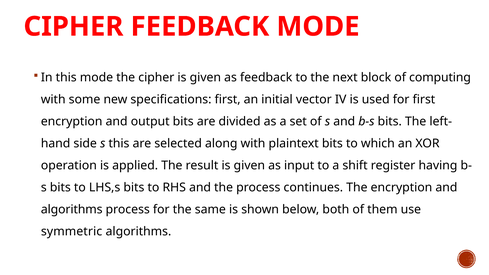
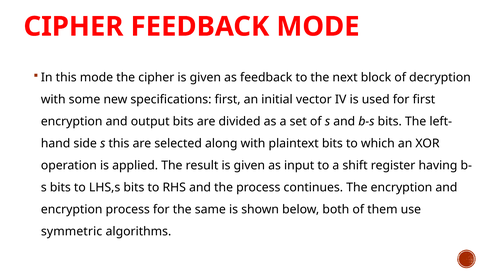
computing: computing -> decryption (440, 78)
algorithms: algorithms -> encryption (72, 210)
